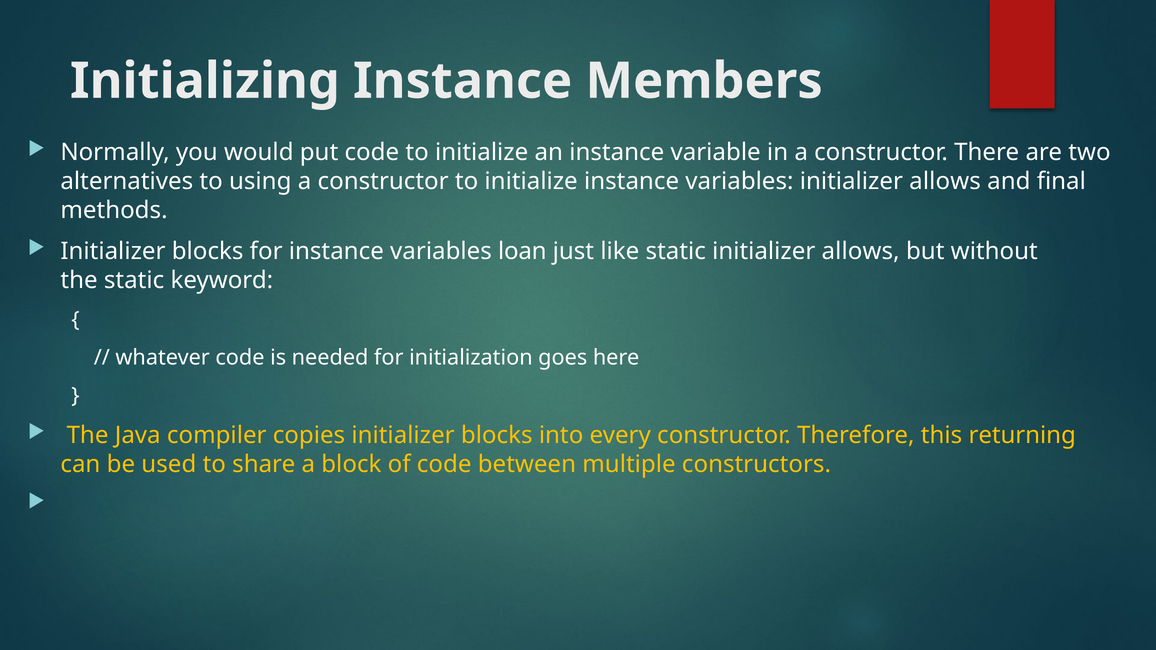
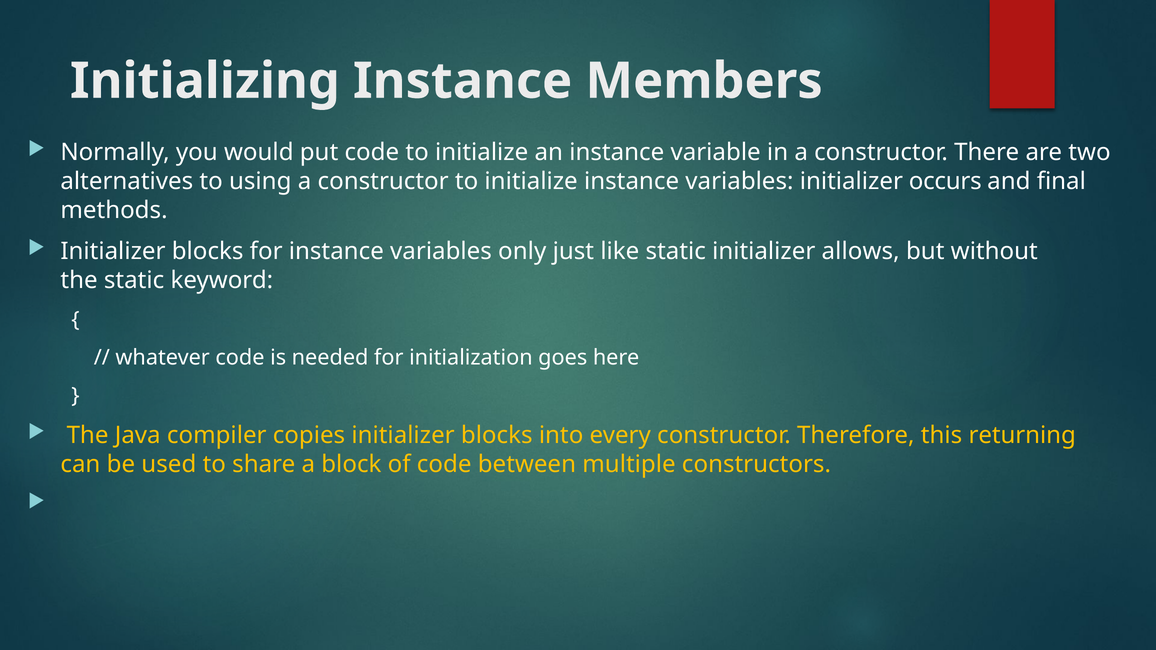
variables initializer allows: allows -> occurs (945, 181)
loan: loan -> only (522, 251)
